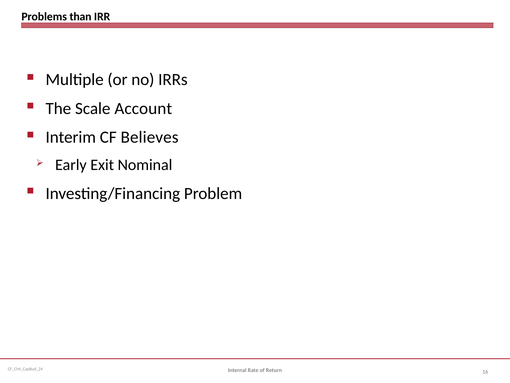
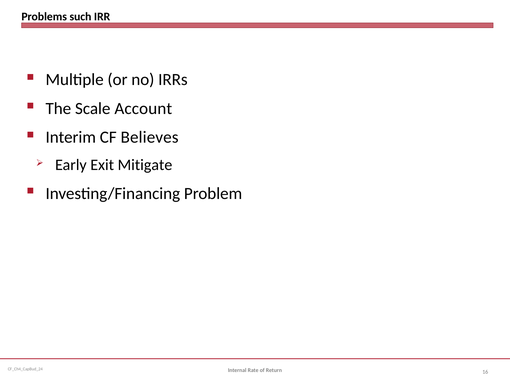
than: than -> such (80, 16)
Nominal: Nominal -> Mitigate (145, 165)
